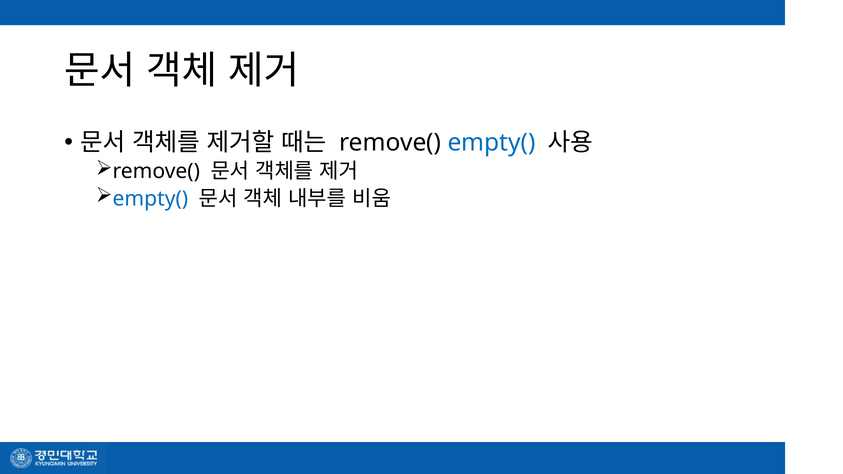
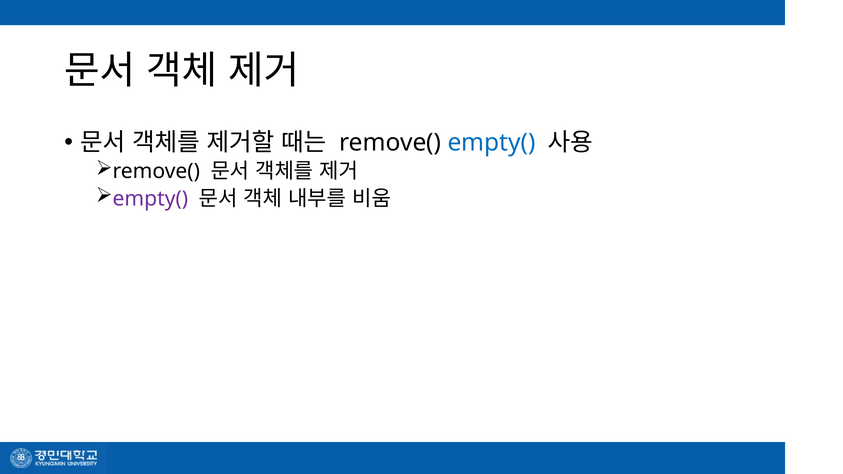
empty( colour: blue -> purple (150, 199)
